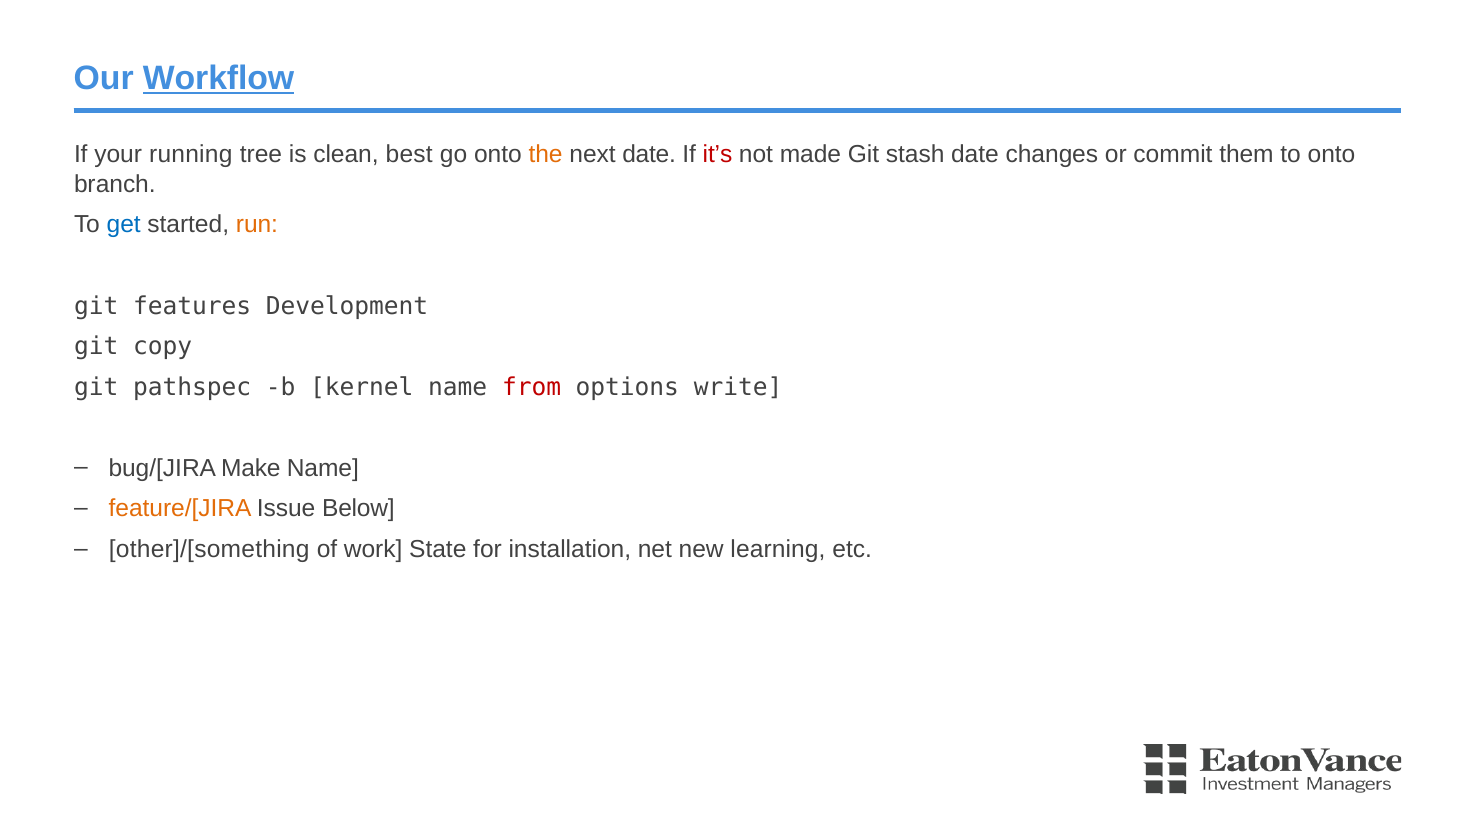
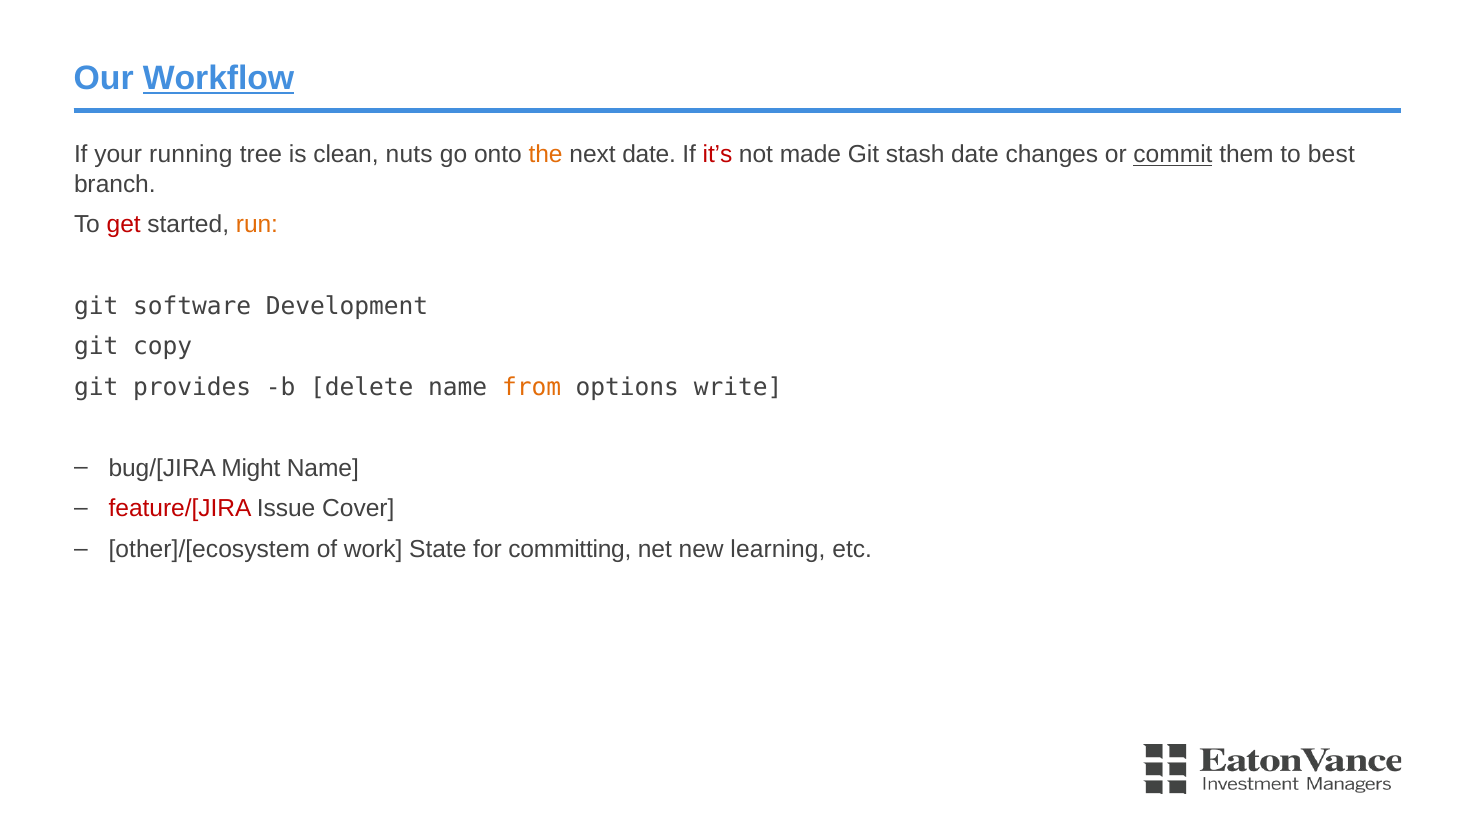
best: best -> nuts (409, 155)
commit underline: none -> present (1173, 155)
to onto: onto -> best (1331, 155)
get colour: blue -> red (124, 225)
features: features -> software (192, 306)
pathspec: pathspec -> provides (192, 387)
kernel: kernel -> delete (362, 387)
from colour: red -> orange (532, 387)
Make: Make -> Might (251, 468)
feature/[JIRA colour: orange -> red (180, 509)
Below: Below -> Cover (358, 509)
other]/[something: other]/[something -> other]/[ecosystem (209, 549)
installation: installation -> committing (570, 549)
